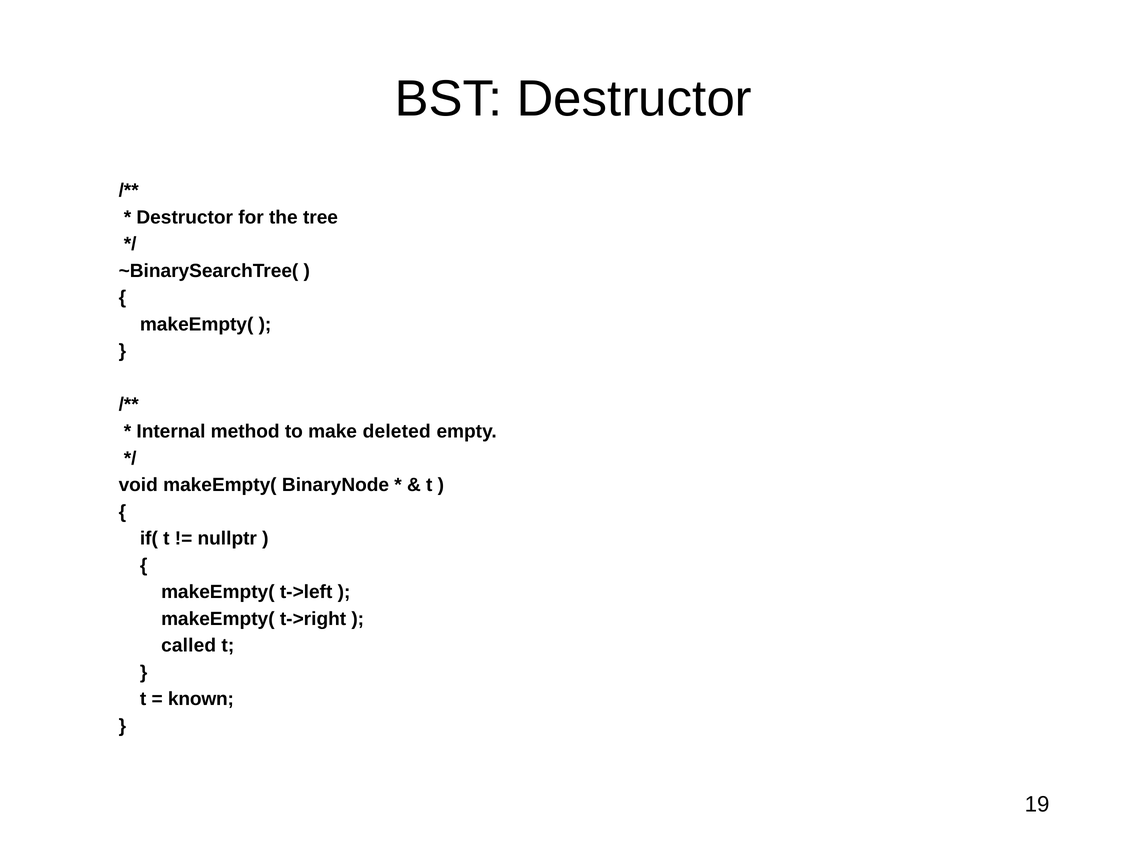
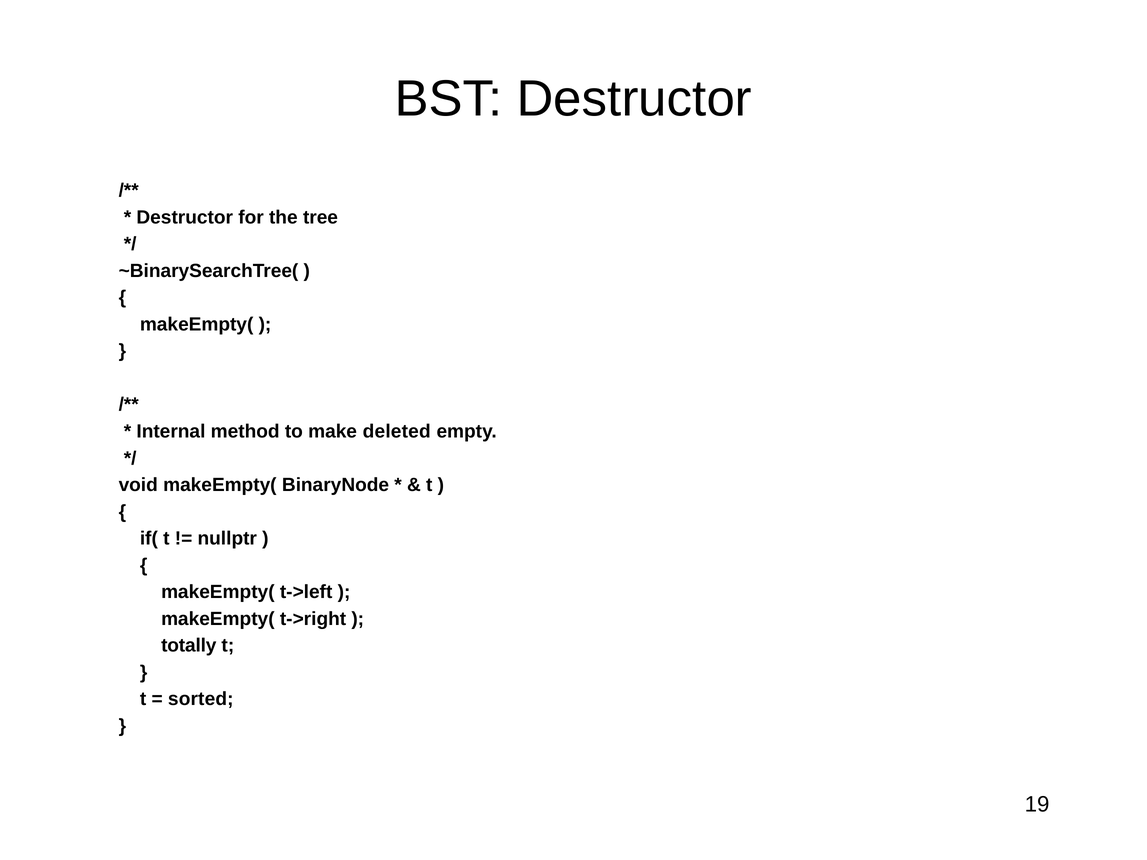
called: called -> totally (189, 646)
known: known -> sorted (201, 699)
